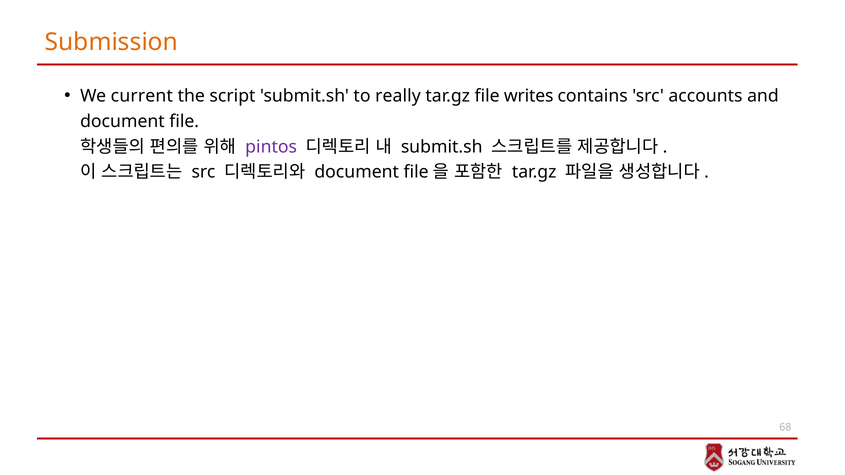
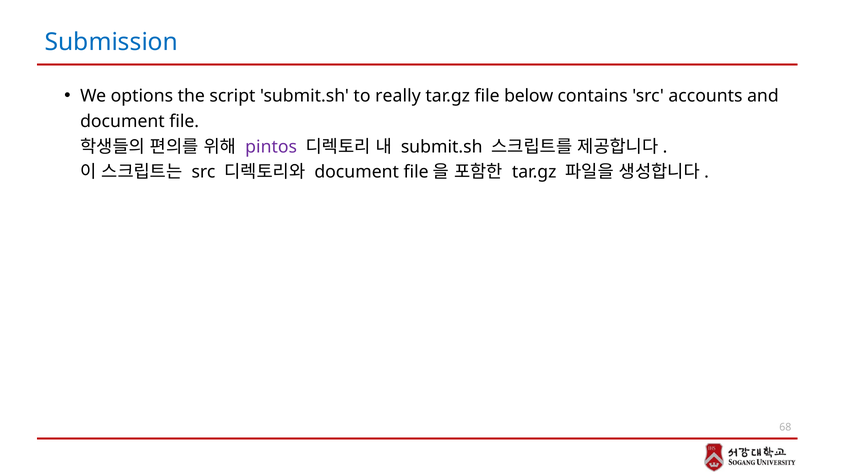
Submission colour: orange -> blue (111, 42)
current: current -> options (142, 96)
writes: writes -> below (529, 96)
